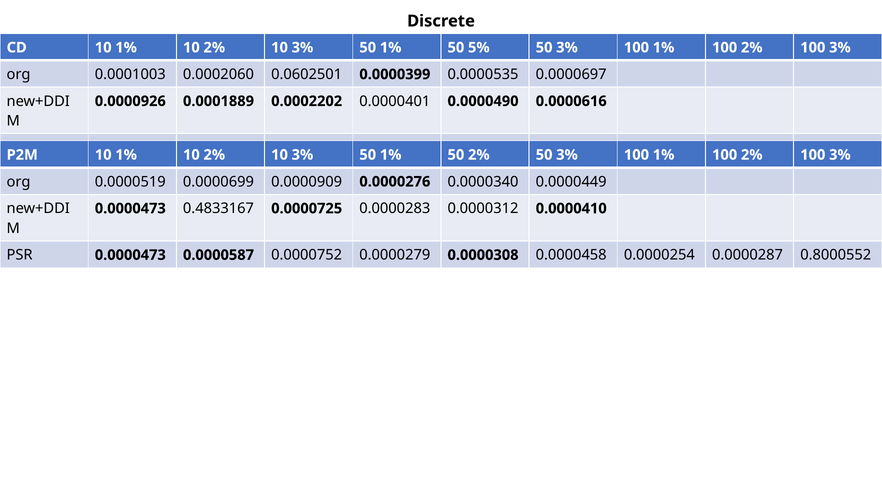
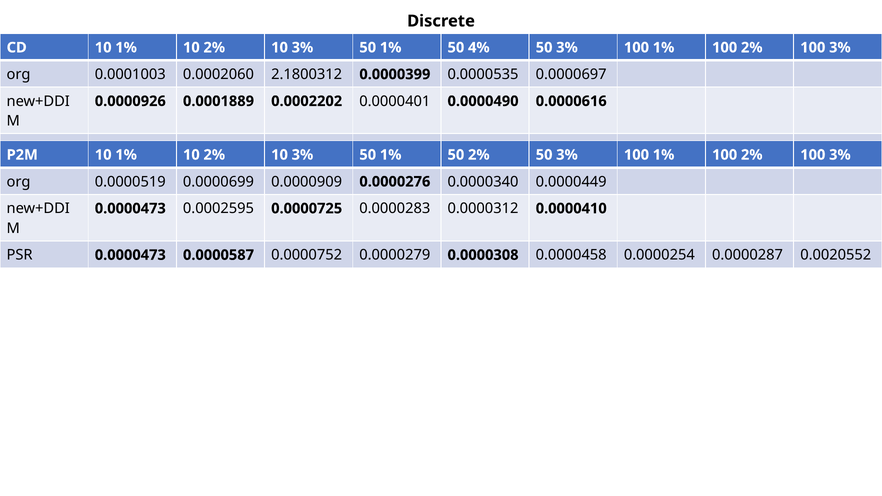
5%: 5% -> 4% (479, 48)
0.0602501: 0.0602501 -> 2.1800312 (307, 74)
0.4833167: 0.4833167 -> 0.0002595 (218, 209)
0.8000552: 0.8000552 -> 0.0020552 (836, 255)
